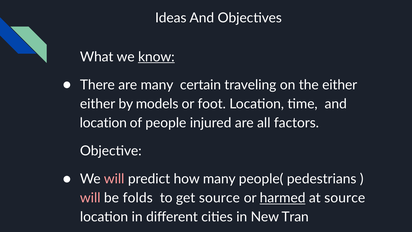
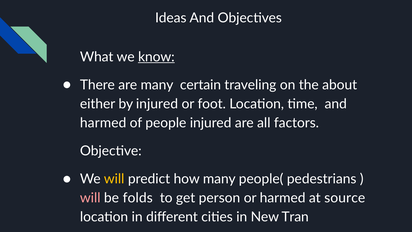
the either: either -> about (340, 85)
by models: models -> injured (157, 104)
location: location -> harmed (103, 123)
will colour: pink -> yellow (114, 179)
get source: source -> person (219, 198)
harmed underline: present -> none (283, 198)
